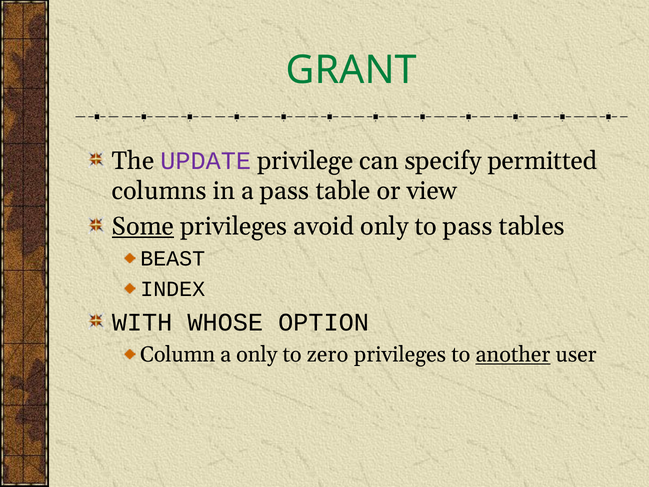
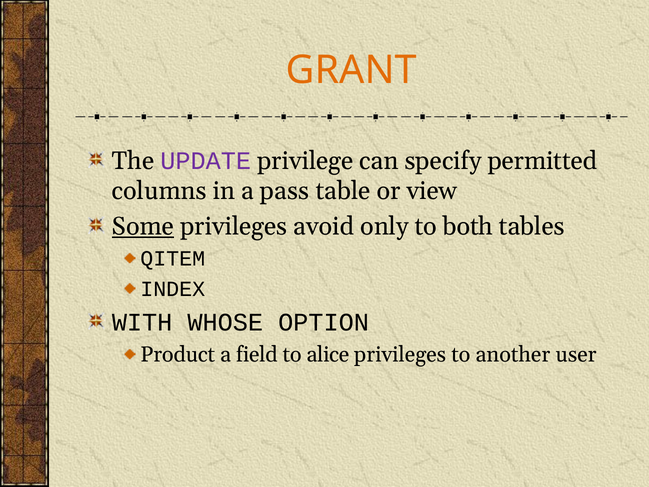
GRANT colour: green -> orange (351, 70)
to pass: pass -> both (468, 226)
BEAST: BEAST -> QITEM (173, 259)
Column: Column -> Product (178, 354)
a only: only -> field (257, 354)
zero: zero -> alice (328, 354)
another underline: present -> none (513, 354)
